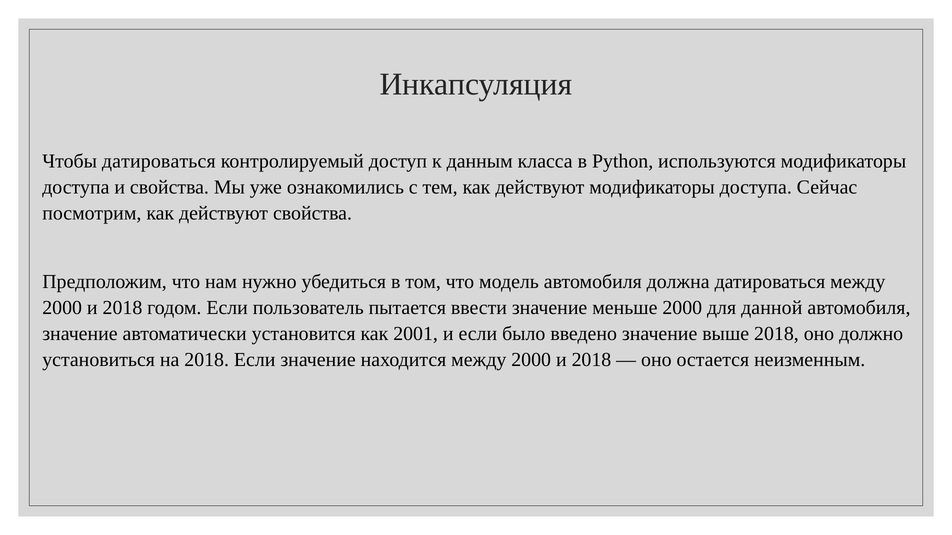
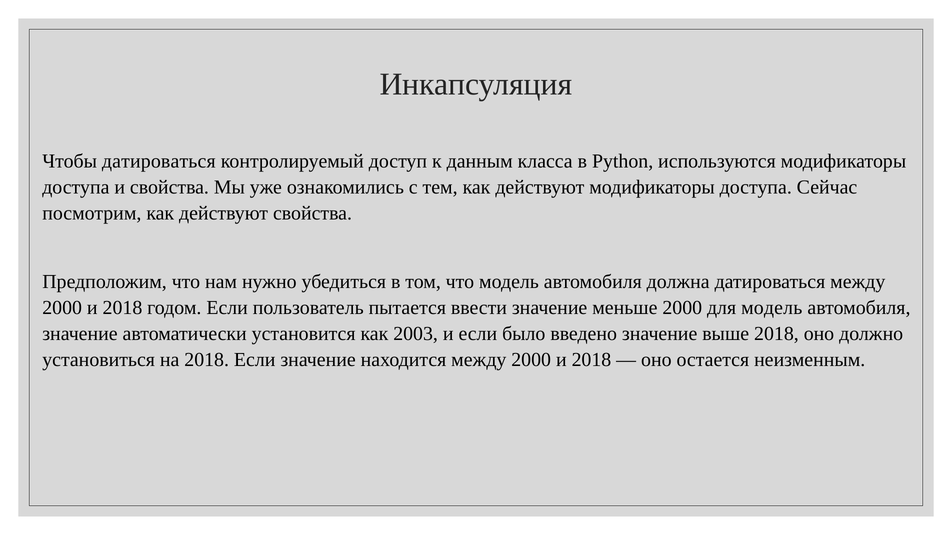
для данной: данной -> модель (772, 308)
2001: 2001 -> 2003 (416, 334)
